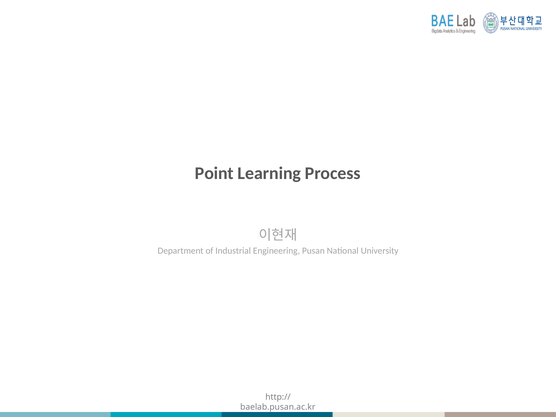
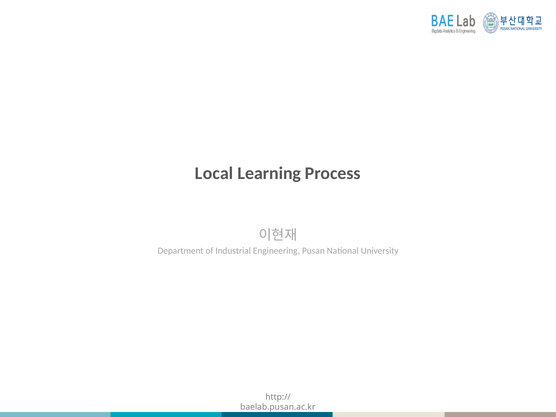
Point: Point -> Local (214, 173)
